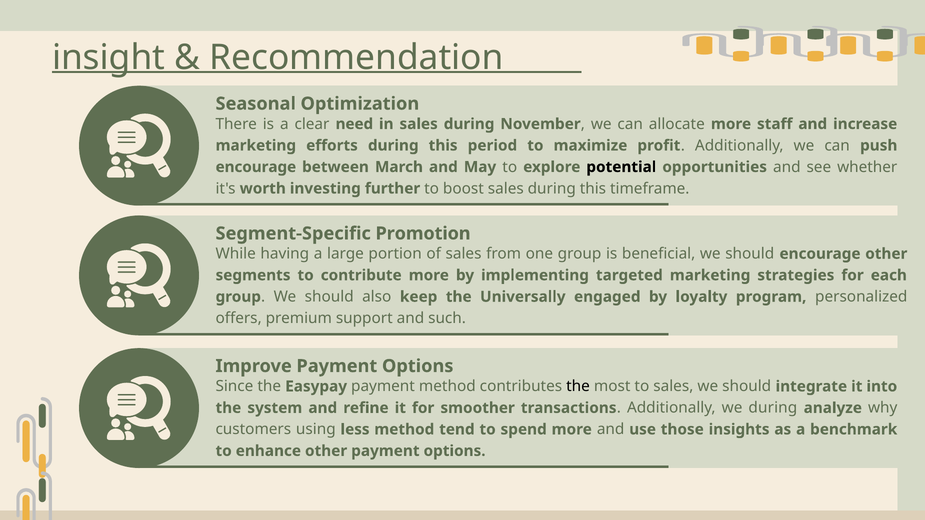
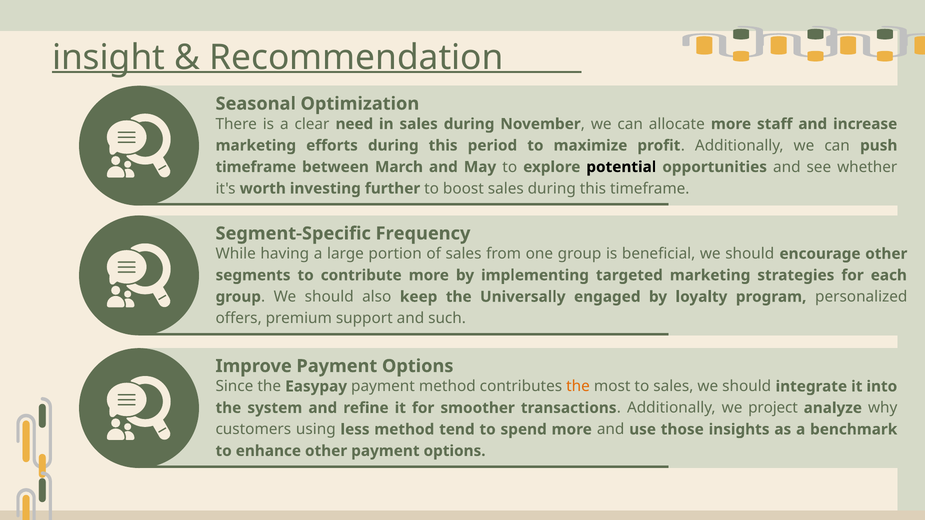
encourage: encourage -> timeframe (256, 167)
Promotion: Promotion -> Frequency (423, 234)
the colour: black -> orange (578, 387)
we during: during -> project (773, 408)
